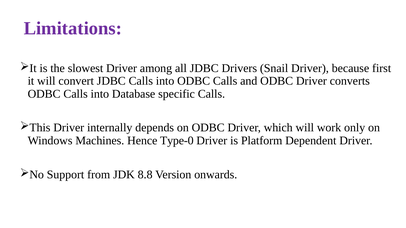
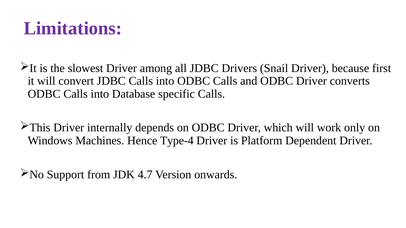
Type-0: Type-0 -> Type-4 (177, 141)
8.8: 8.8 -> 4.7 (145, 175)
